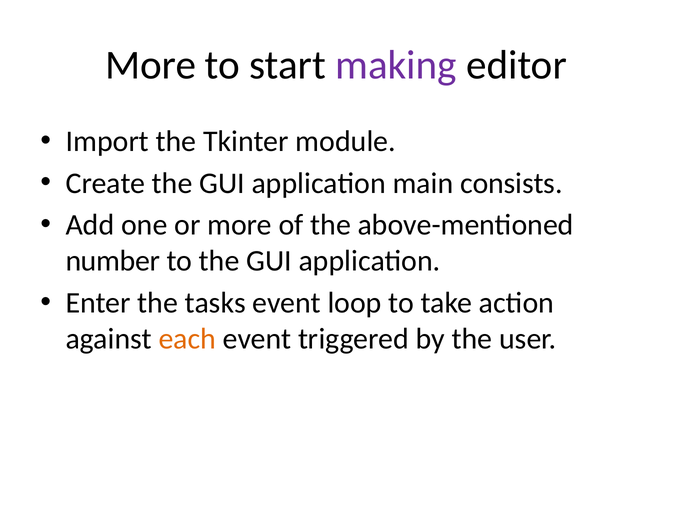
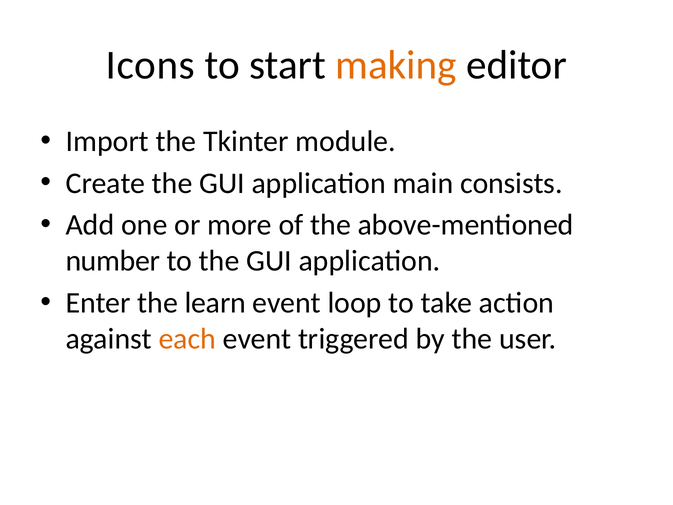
More: More -> Icons (150, 65)
making colour: purple -> orange (396, 65)
tasks: tasks -> learn (215, 303)
